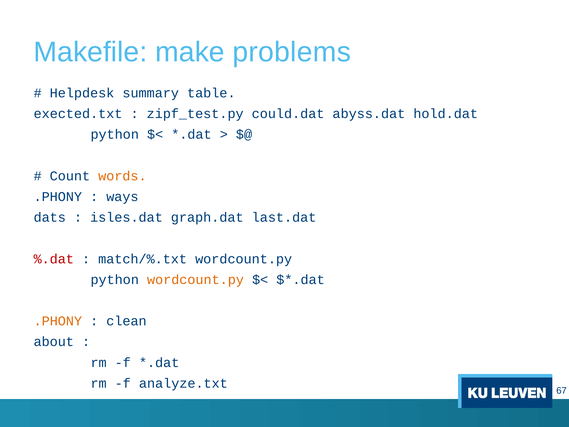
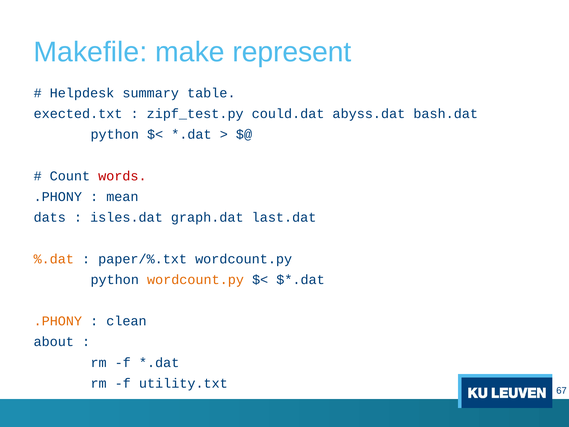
problems: problems -> represent (292, 52)
hold.dat: hold.dat -> bash.dat (446, 114)
words colour: orange -> red (122, 176)
ways: ways -> mean (122, 197)
%.dat colour: red -> orange (54, 259)
match/%.txt: match/%.txt -> paper/%.txt (143, 259)
analyze.txt: analyze.txt -> utility.txt (183, 383)
